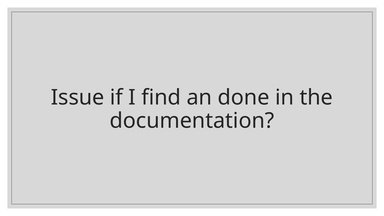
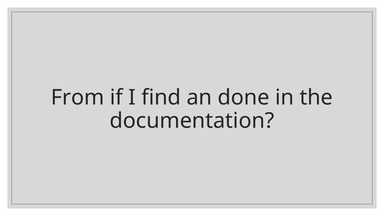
Issue: Issue -> From (78, 97)
